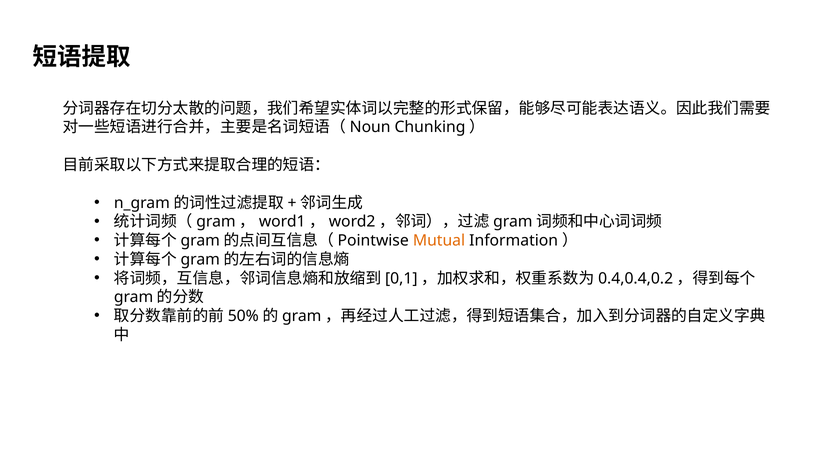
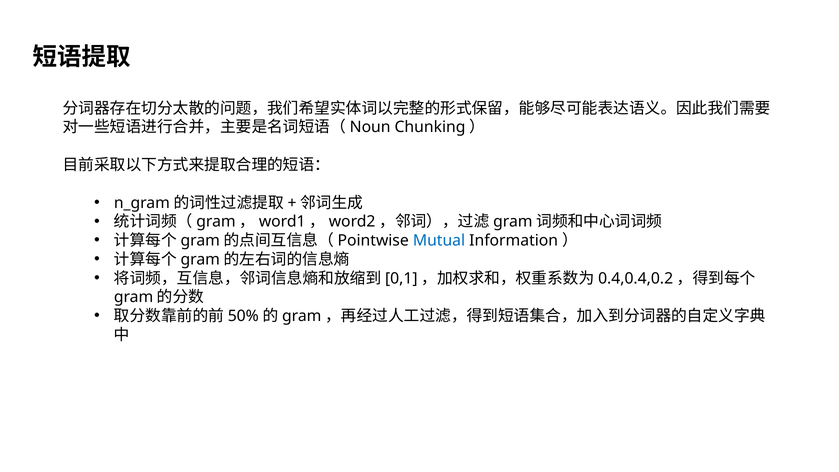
Mutual colour: orange -> blue (439, 241)
